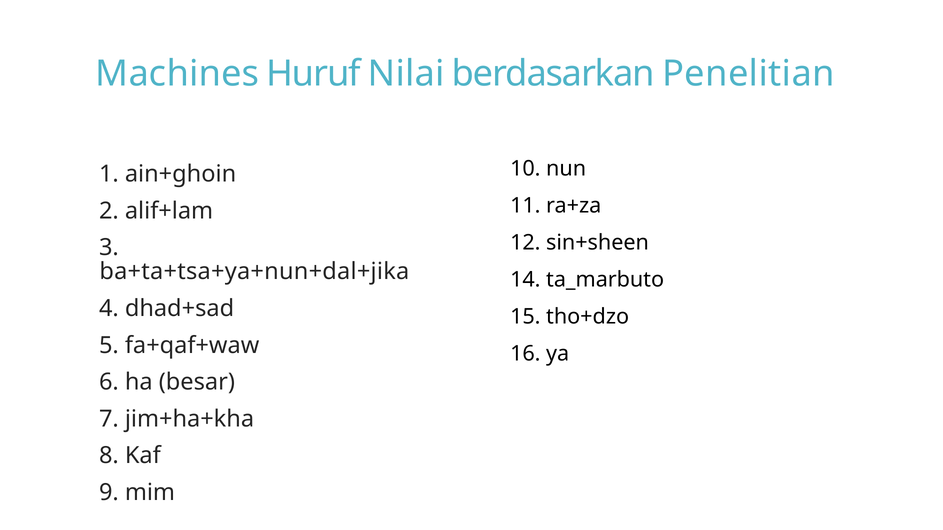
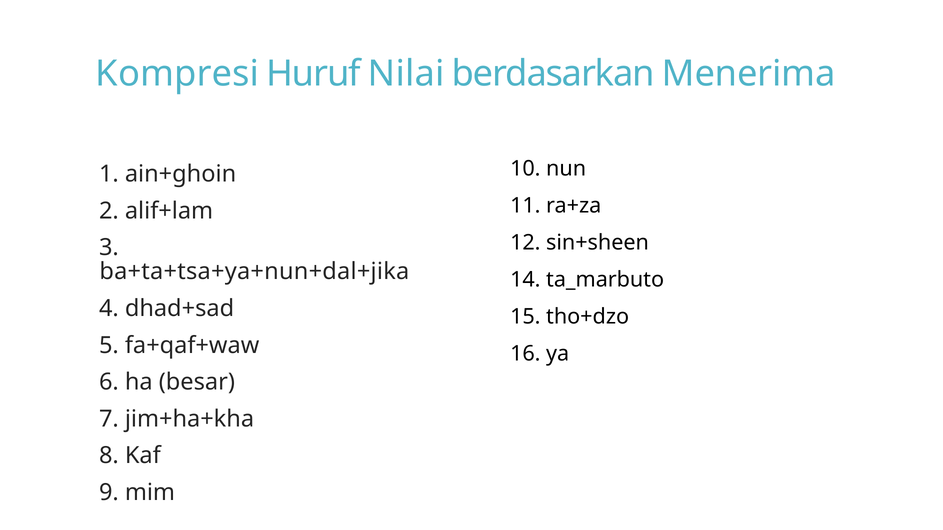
Machines: Machines -> Kompresi (177, 74)
Penelitian: Penelitian -> Menerima (749, 74)
